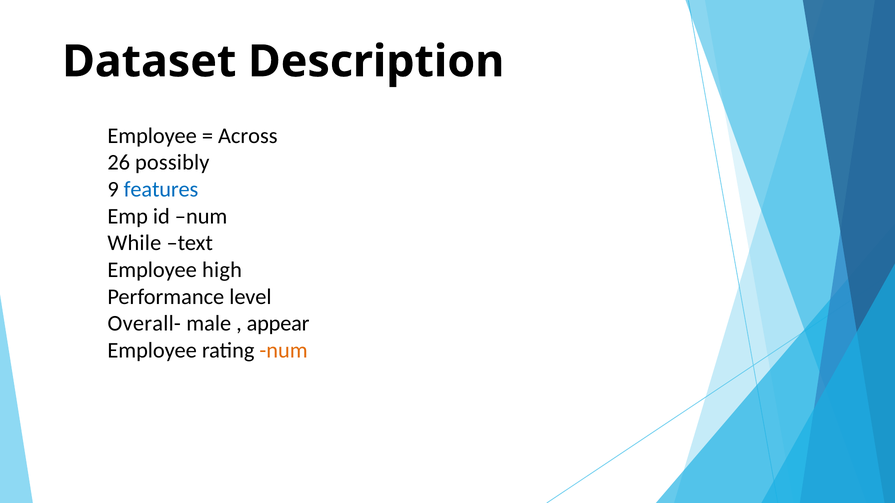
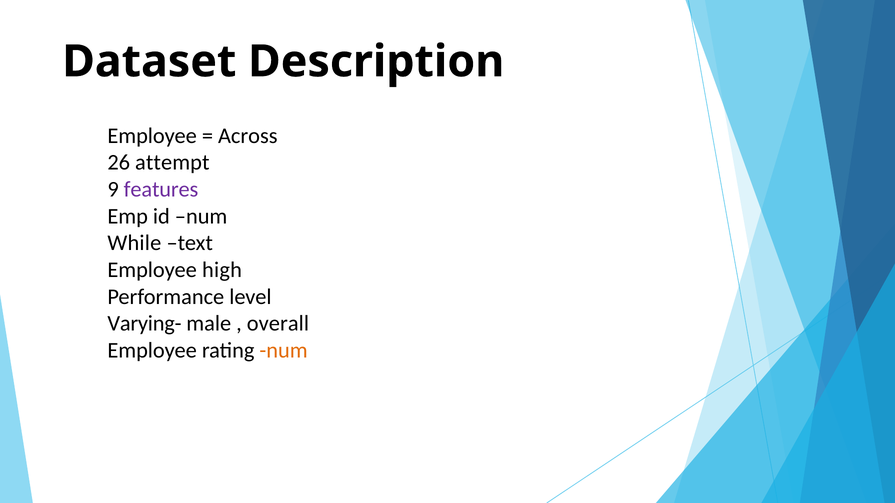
possibly: possibly -> attempt (172, 163)
features colour: blue -> purple (161, 189)
Overall-: Overall- -> Varying- (144, 324)
appear: appear -> overall (278, 324)
